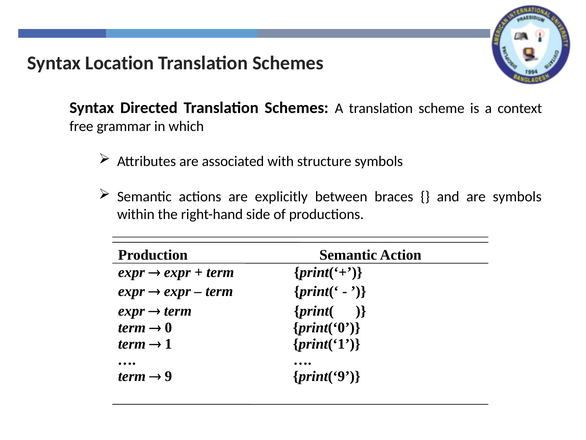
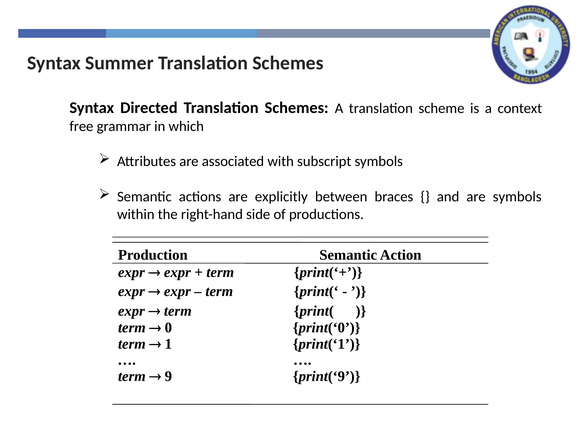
Location: Location -> Summer (119, 63)
structure: structure -> subscript (324, 161)
